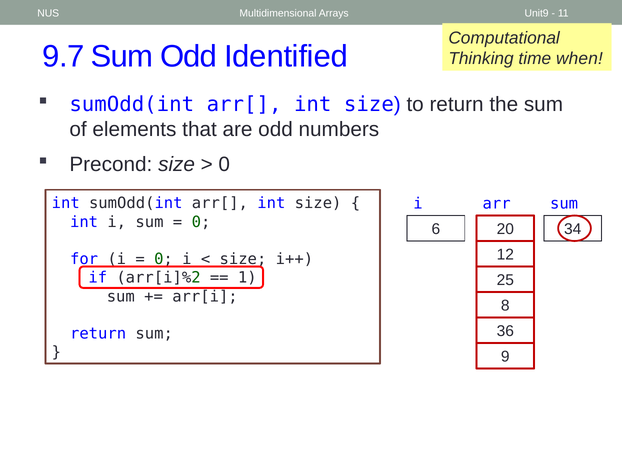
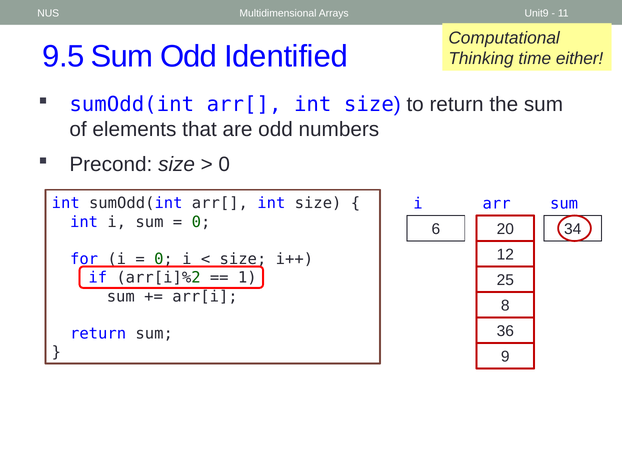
9.7: 9.7 -> 9.5 (63, 57)
when: when -> either (580, 59)
